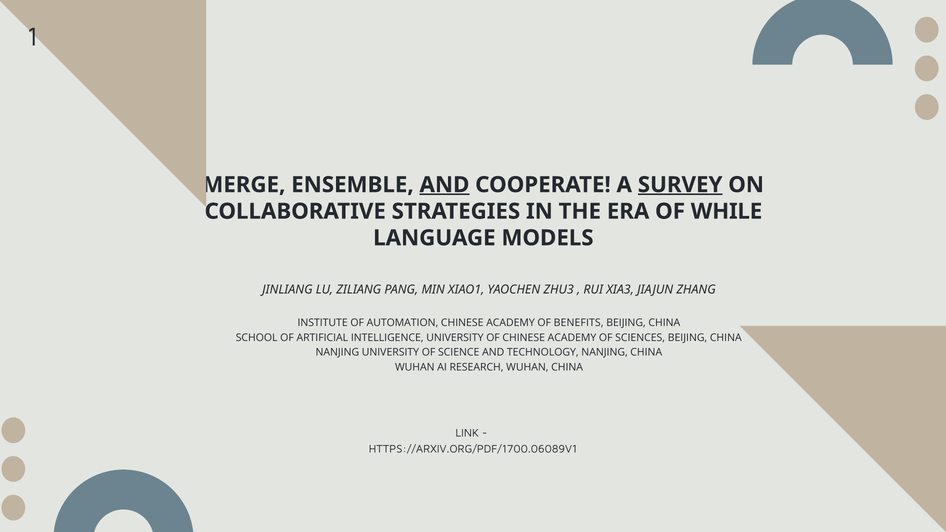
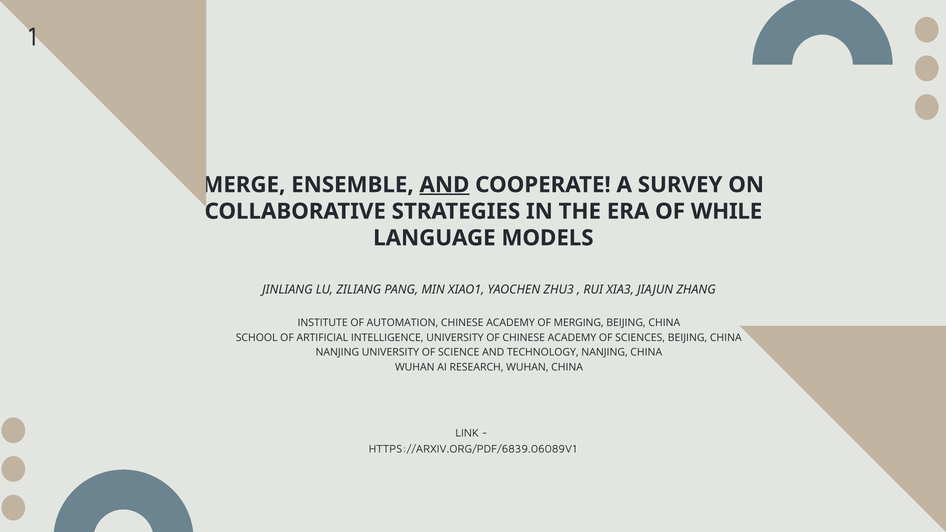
SURVEY underline: present -> none (680, 185)
BENEFITS: BENEFITS -> MERGING (579, 323)
HTTPS://ARXIV.ORG/PDF/1700.06089V1: HTTPS://ARXIV.ORG/PDF/1700.06089V1 -> HTTPS://ARXIV.ORG/PDF/6839.06089V1 (473, 449)
